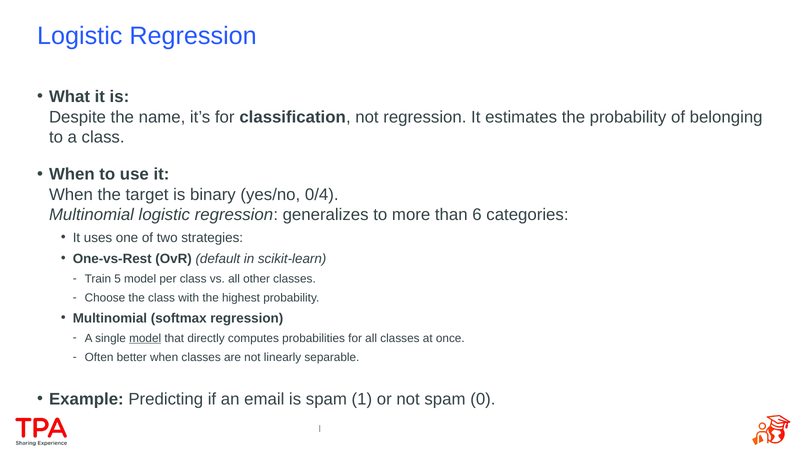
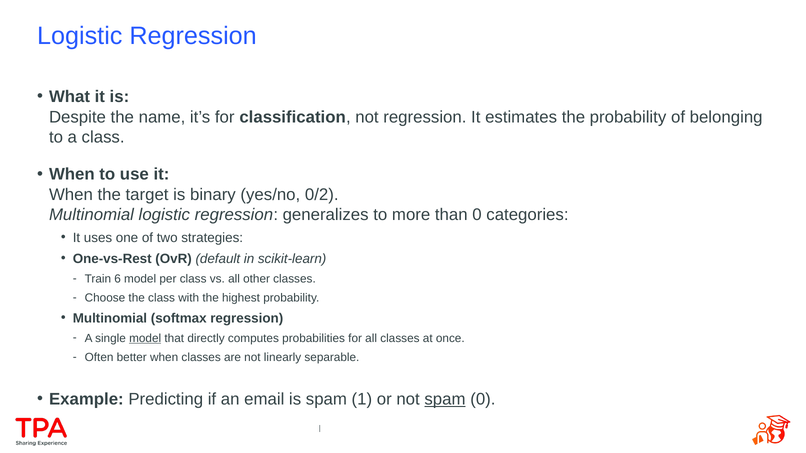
0/4: 0/4 -> 0/2 (322, 195)
than 6: 6 -> 0 (477, 215)
5: 5 -> 6 (118, 279)
spam underline: none -> present (445, 399)
